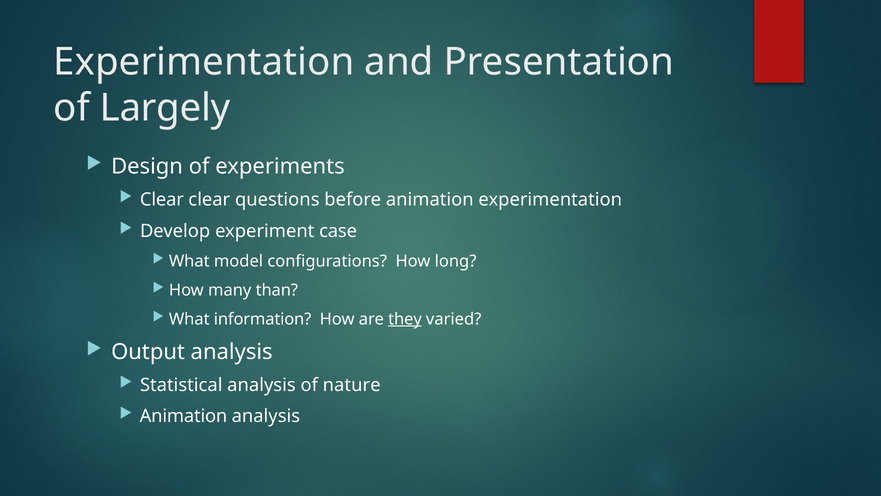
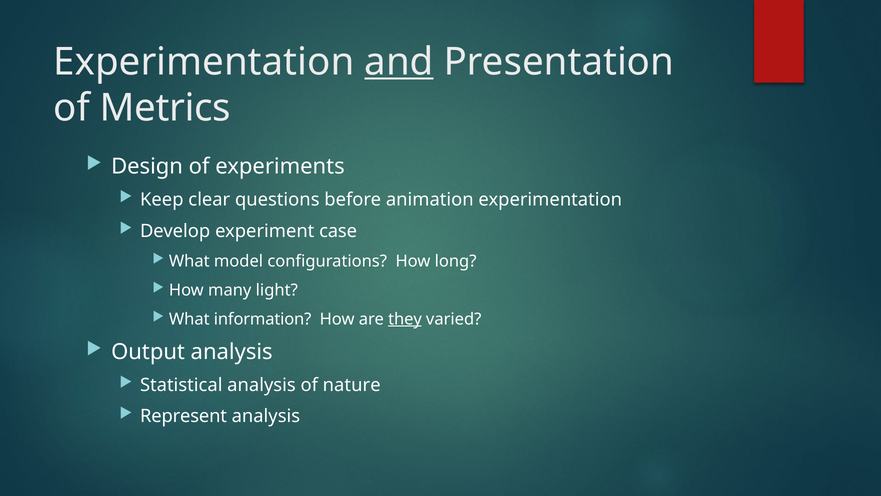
and underline: none -> present (399, 62)
Largely: Largely -> Metrics (165, 108)
Clear: Clear -> Keep (162, 200)
than: than -> light (277, 290)
Animation: Animation -> Represent (183, 416)
